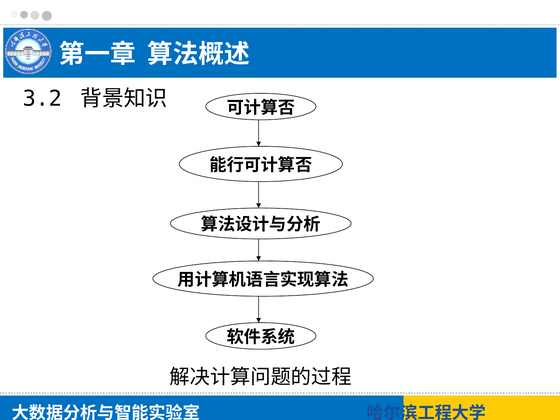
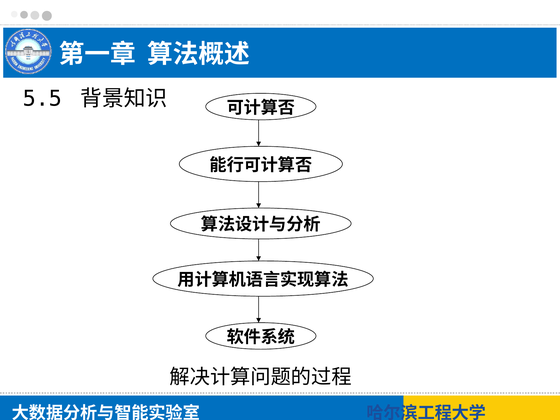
3.2: 3.2 -> 5.5 (42, 99)
